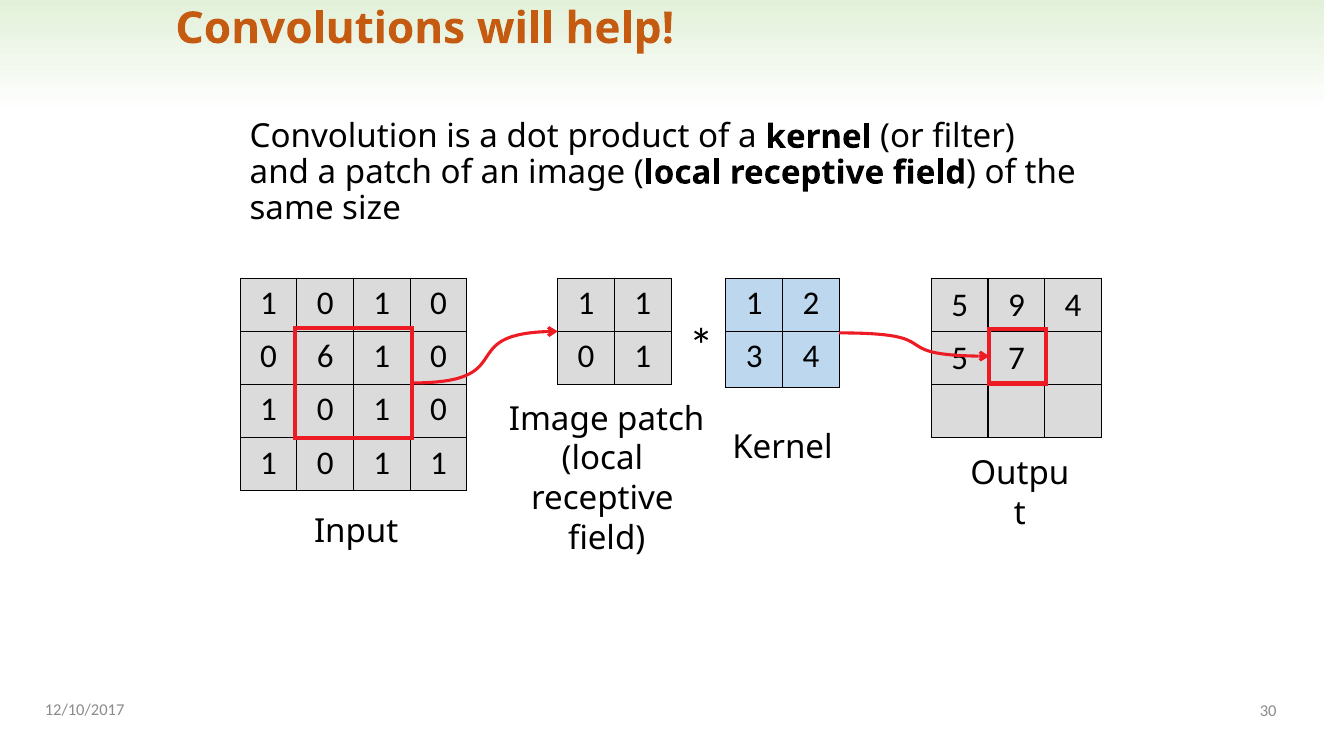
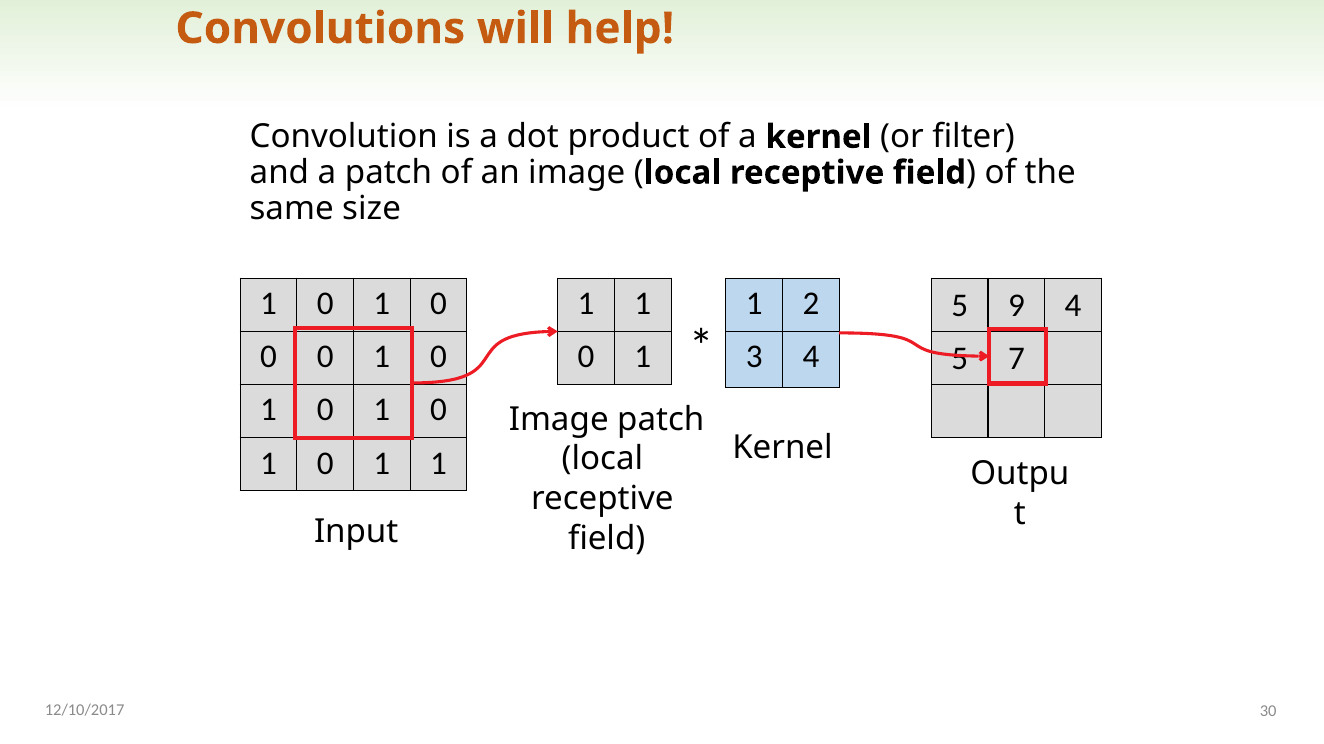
6: 6 -> 0 (325, 357)
